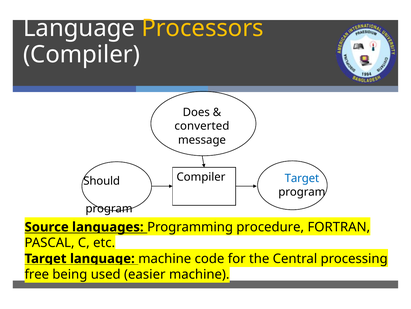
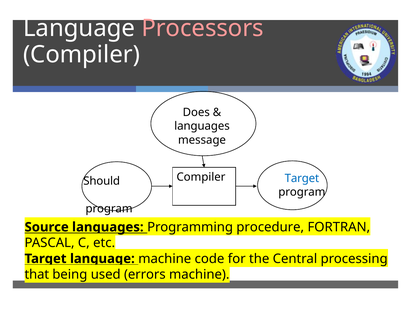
Processors colour: yellow -> pink (203, 28)
converted: converted -> languages (202, 126)
free: free -> that (37, 274)
easier: easier -> errors (145, 274)
